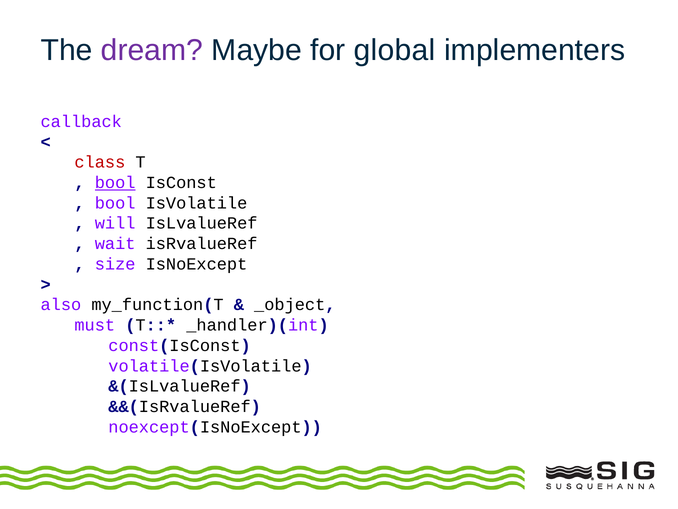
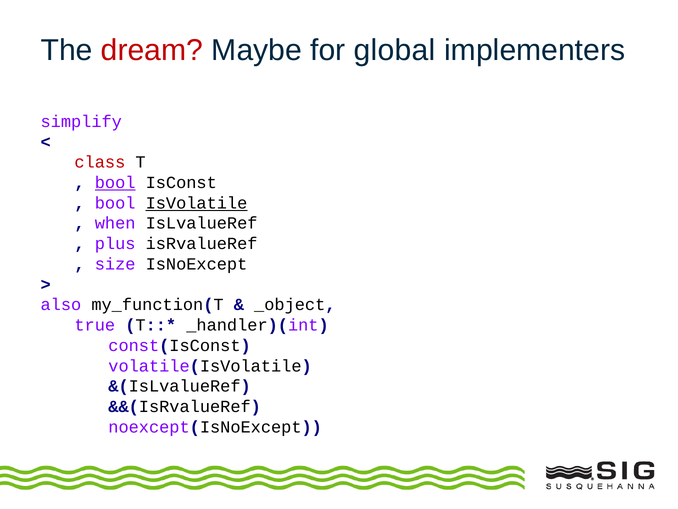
dream colour: purple -> red (152, 50)
callback: callback -> simplify (81, 121)
IsVolatile underline: none -> present (196, 203)
will: will -> when (115, 223)
wait: wait -> plus (115, 244)
must: must -> true (95, 325)
